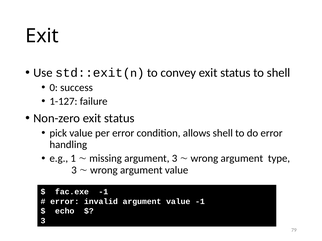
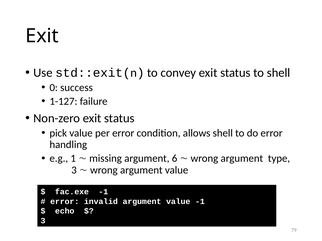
argument 3: 3 -> 6 (175, 159)
